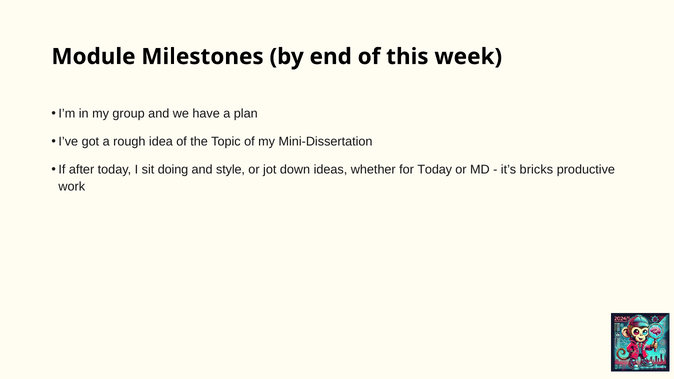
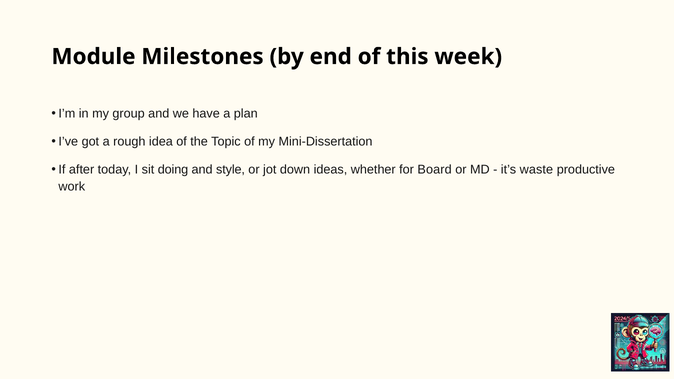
for Today: Today -> Board (435, 170)
bricks: bricks -> waste (536, 170)
